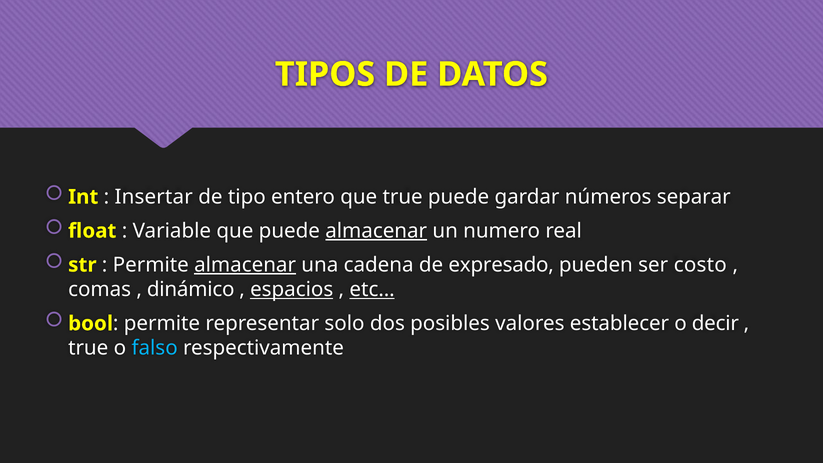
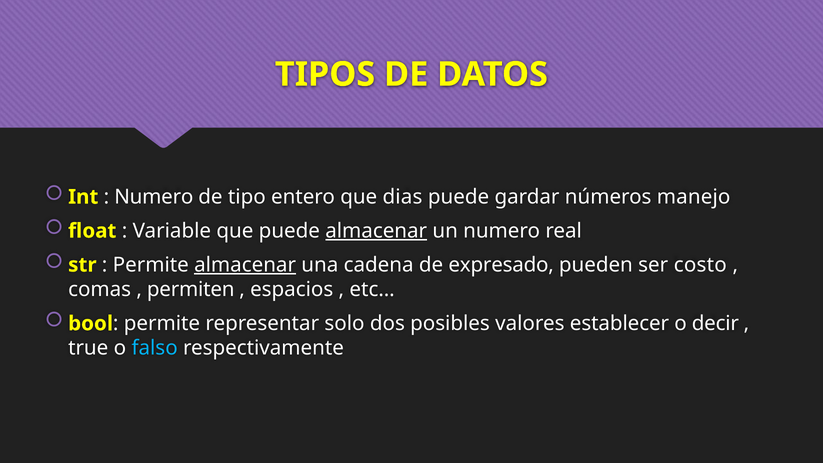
Insertar: Insertar -> Numero (154, 197)
que true: true -> dias (402, 197)
separar: separar -> manejo (694, 197)
dinámico: dinámico -> permiten (191, 290)
espacios underline: present -> none (292, 290)
etc… underline: present -> none (372, 290)
